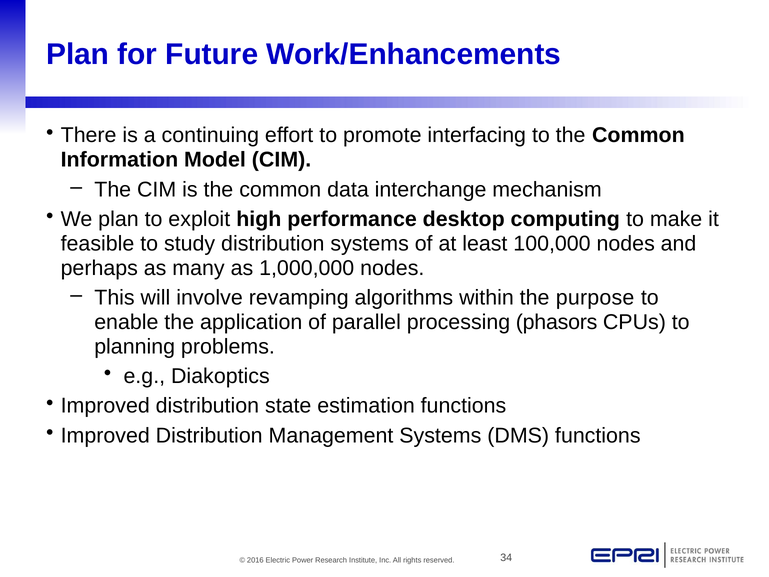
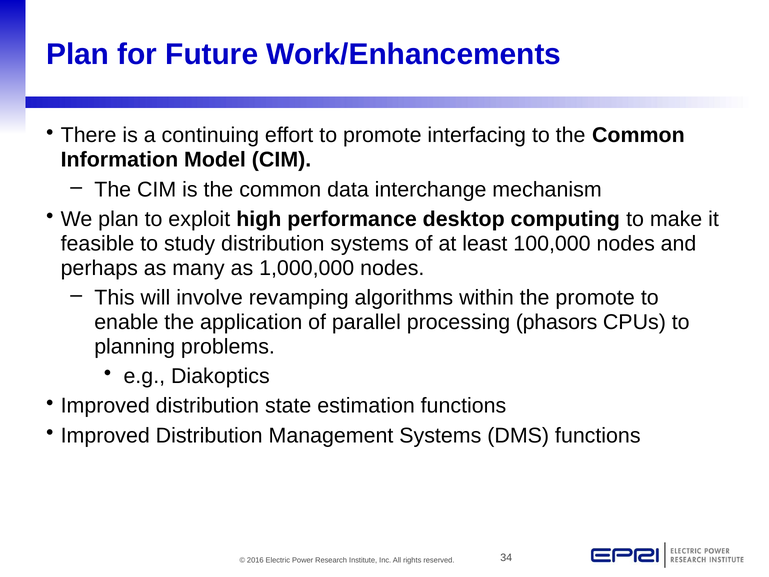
the purpose: purpose -> promote (595, 298)
